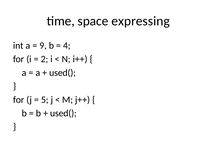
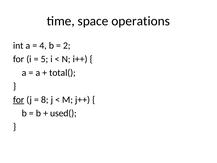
expressing: expressing -> operations (141, 21)
9: 9 -> 4 (43, 46)
4: 4 -> 2 (67, 46)
2: 2 -> 5 (44, 59)
used(: used( -> total( (62, 73)
for underline: none -> present (19, 100)
5: 5 -> 8 (45, 100)
